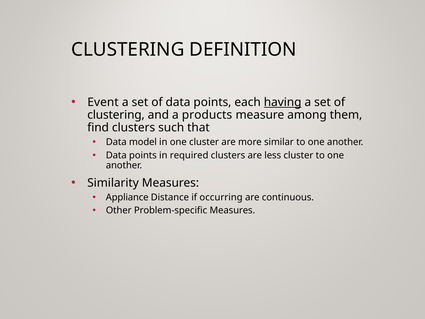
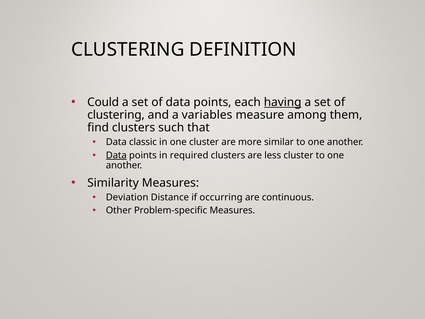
Event: Event -> Could (103, 102)
products: products -> variables (207, 115)
model: model -> classic (143, 142)
Data underline: none -> present (116, 155)
Appliance: Appliance -> Deviation (127, 197)
